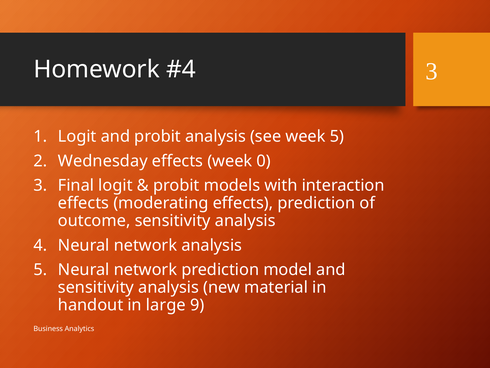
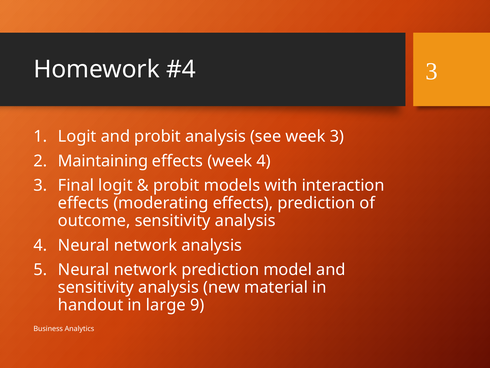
week 5: 5 -> 3 (337, 136)
Wednesday: Wednesday -> Maintaining (103, 161)
week 0: 0 -> 4 (264, 161)
